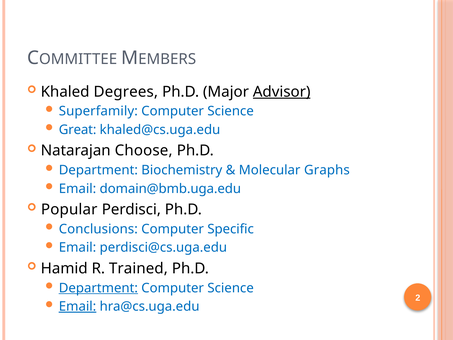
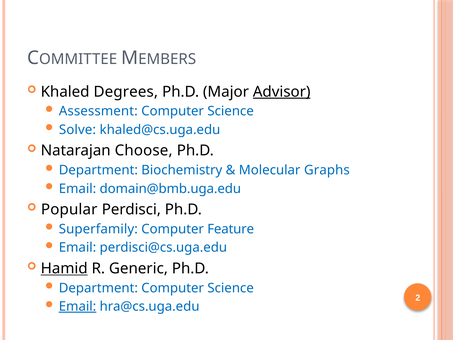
Superfamily: Superfamily -> Assessment (98, 111)
Great: Great -> Solve (77, 130)
Conclusions: Conclusions -> Superfamily (98, 229)
Specific: Specific -> Feature (231, 229)
Hamid underline: none -> present (64, 268)
Trained: Trained -> Generic (138, 268)
Department underline: present -> none (98, 288)
